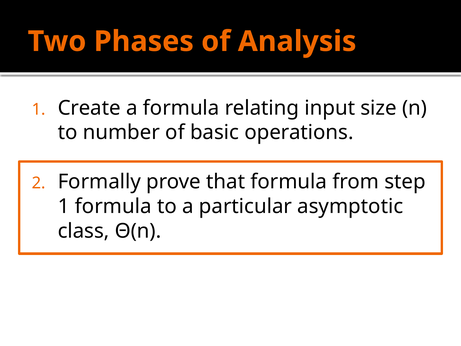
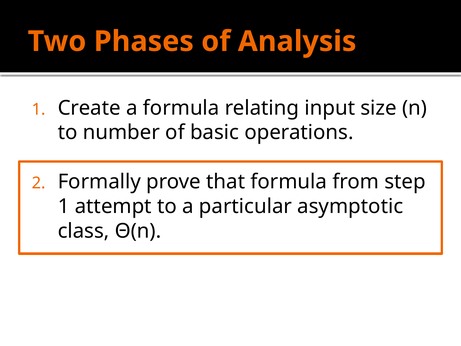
1 formula: formula -> attempt (113, 206)
